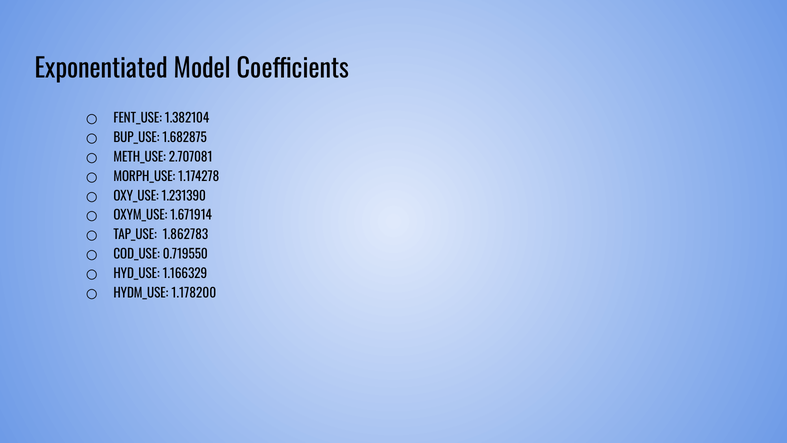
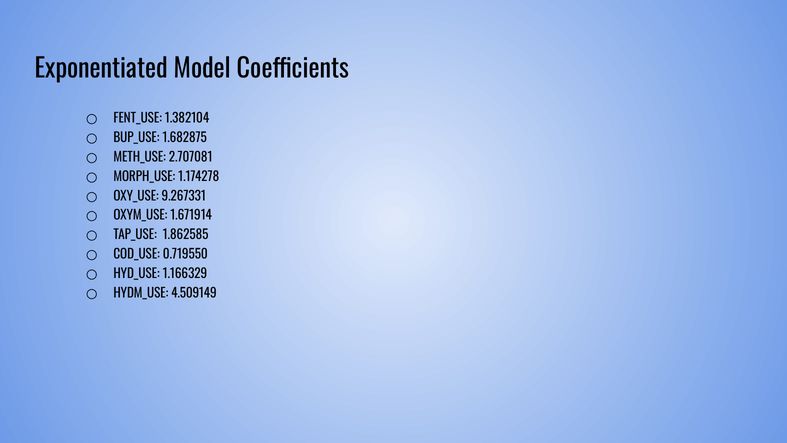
1.231390: 1.231390 -> 9.267331 (184, 196)
1.862783: 1.862783 -> 1.862585 (186, 235)
1.178200: 1.178200 -> 4.509149 (194, 293)
